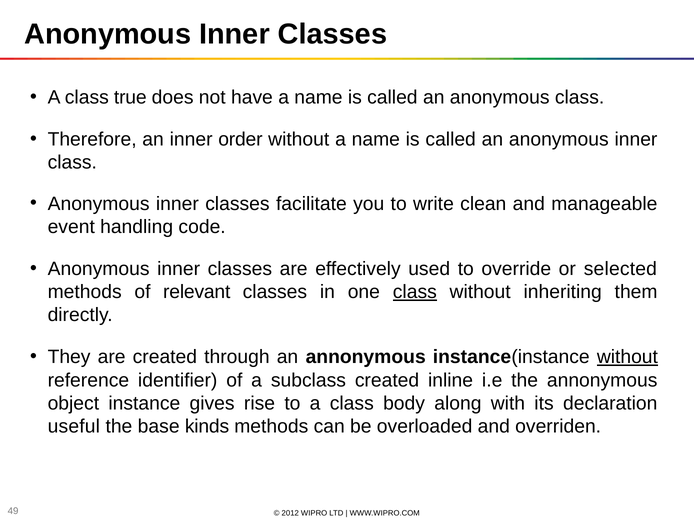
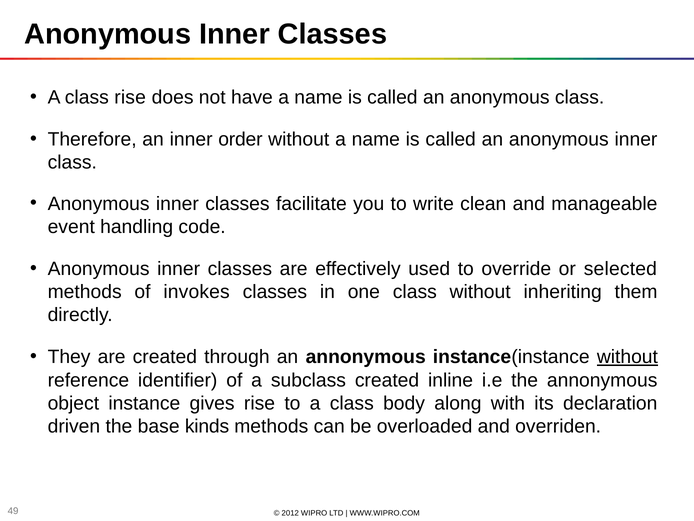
class true: true -> rise (130, 97)
relevant: relevant -> invokes (197, 292)
class underline: present -> none (415, 292)
useful: useful -> driven (74, 426)
